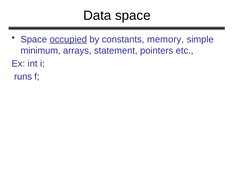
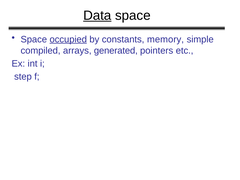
Data underline: none -> present (97, 15)
minimum: minimum -> compiled (41, 51)
statement: statement -> generated (116, 51)
runs: runs -> step (23, 77)
